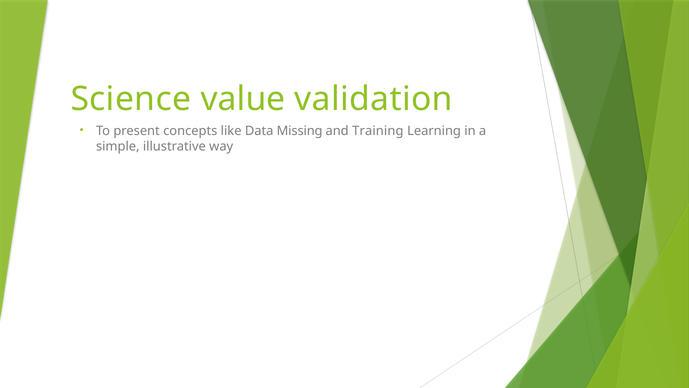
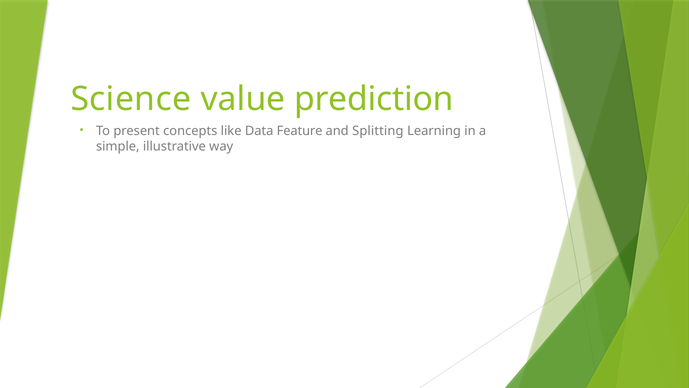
validation: validation -> prediction (374, 99)
Missing: Missing -> Feature (300, 131)
Training: Training -> Splitting (378, 131)
